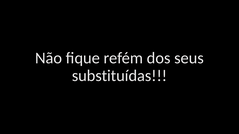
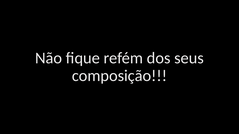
substituídas: substituídas -> composição (119, 76)
